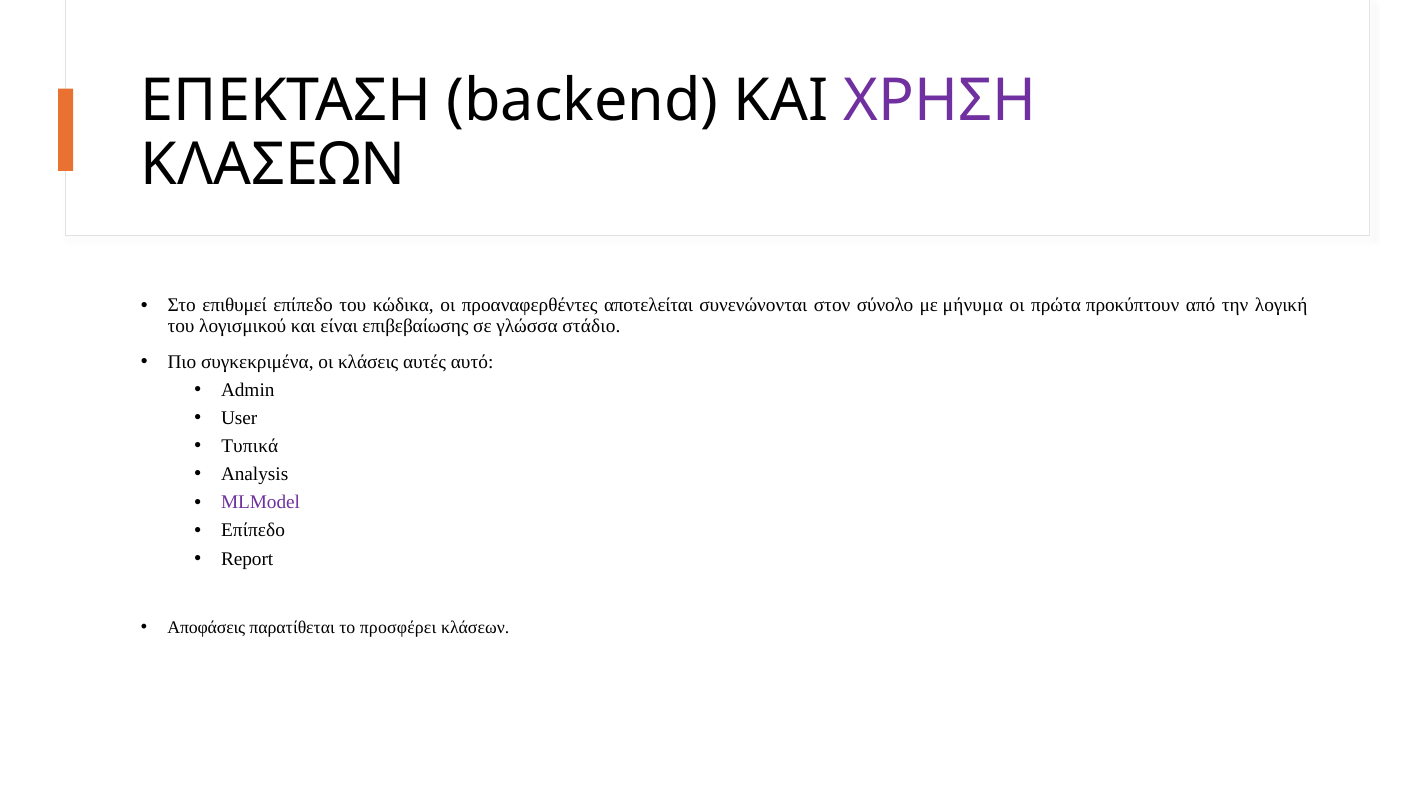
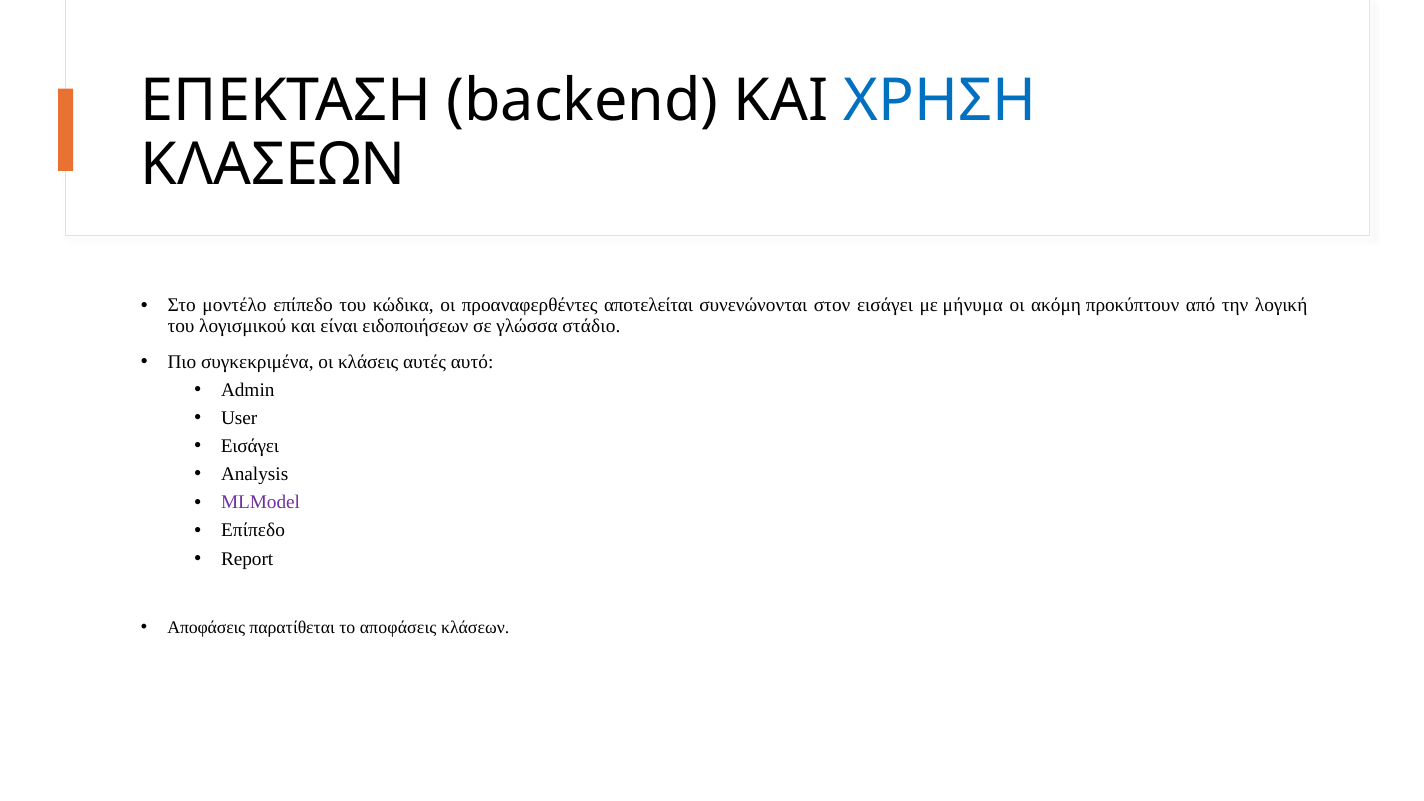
ΧΡΗΣΗ colour: purple -> blue (940, 101)
επιθυμεί: επιθυμεί -> μοντέλο (235, 305)
στον σύνολο: σύνολο -> εισάγει (885, 305)
πρώτα: πρώτα -> ακόμη (1056, 305)
επιβεβαίωσης: επιβεβαίωσης -> ειδοποιήσεων (415, 326)
Τυπικά: Τυπικά -> Εισάγει (250, 446)
το προσφέρει: προσφέρει -> αποφάσεις (398, 628)
